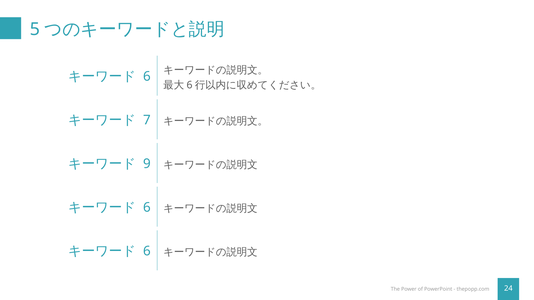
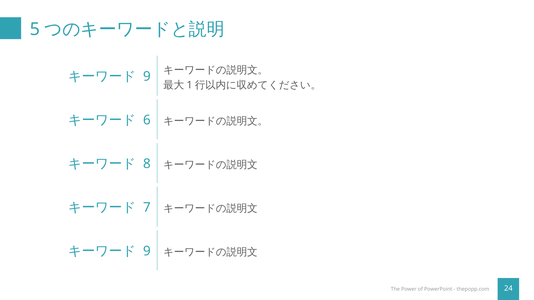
6: 6 -> 9 (147, 77)
6: 6 -> 1 (190, 85)
7: 7 -> 6 (147, 120)
9: 9 -> 8 (147, 164)
6: 6 -> 7 (147, 208)
6: 6 -> 9 (147, 251)
